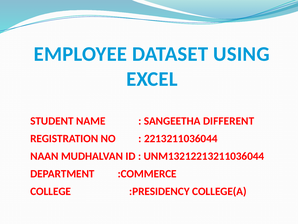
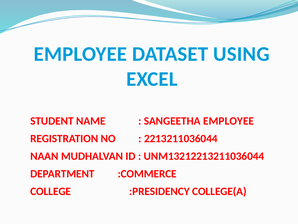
SANGEETHA DIFFERENT: DIFFERENT -> EMPLOYEE (229, 121)
